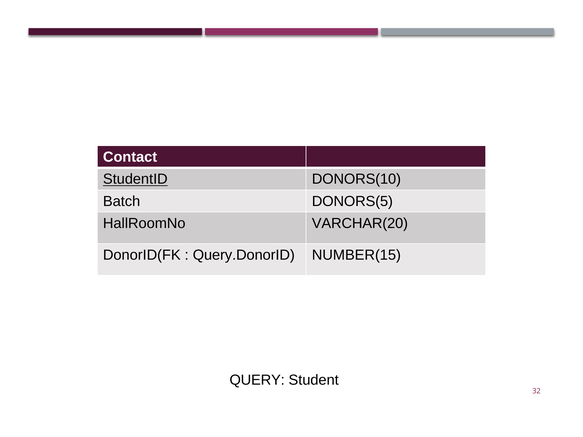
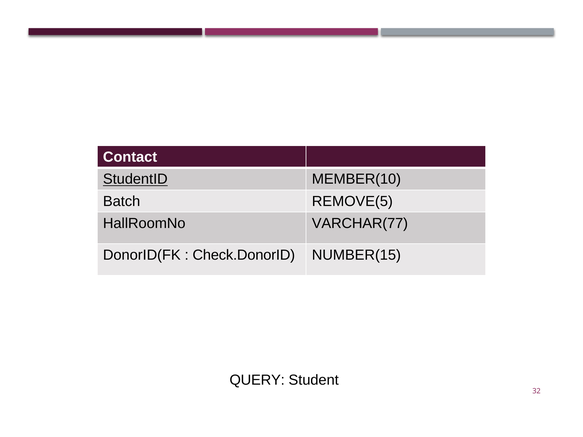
DONORS(10: DONORS(10 -> MEMBER(10 (356, 179)
DONORS(5: DONORS(5 -> REMOVE(5 (352, 201)
VARCHAR(20: VARCHAR(20 -> VARCHAR(77 (360, 224)
Query.DonorID: Query.DonorID -> Check.DonorID (244, 255)
